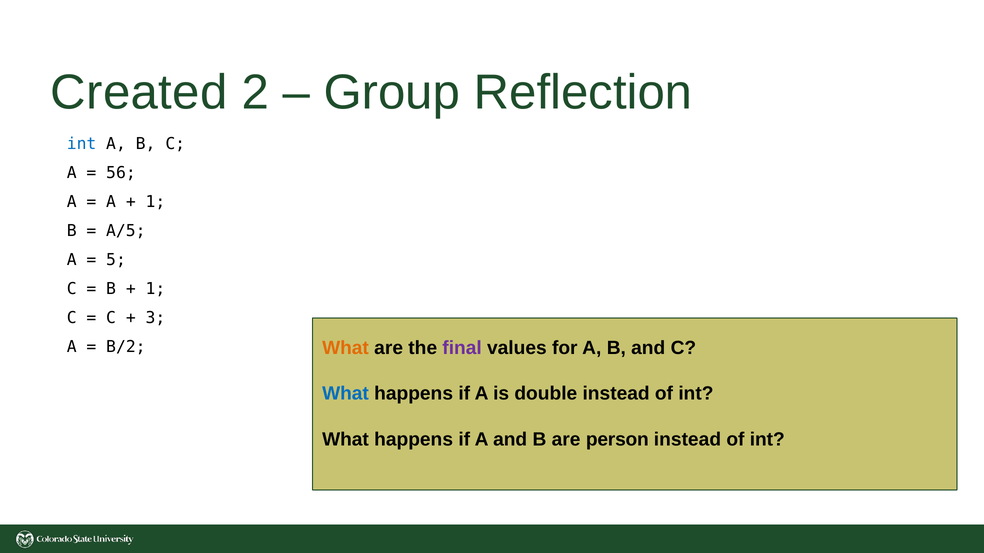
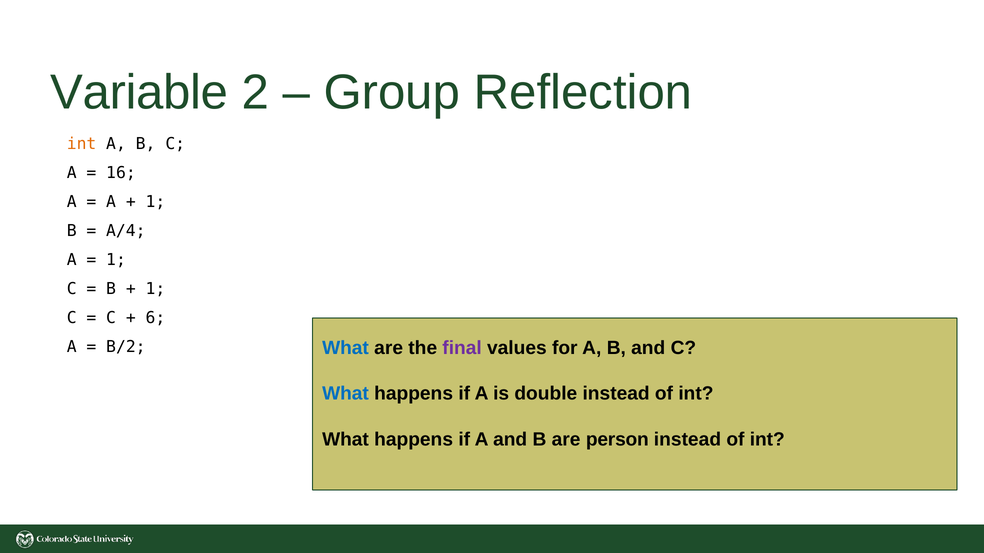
Created: Created -> Variable (139, 93)
int colour: blue -> orange (82, 144)
56: 56 -> 16 (121, 173)
A/5: A/5 -> A/4 (126, 231)
5: 5 -> 1 (116, 260)
3: 3 -> 6 (155, 318)
What colour: orange -> blue (346, 348)
